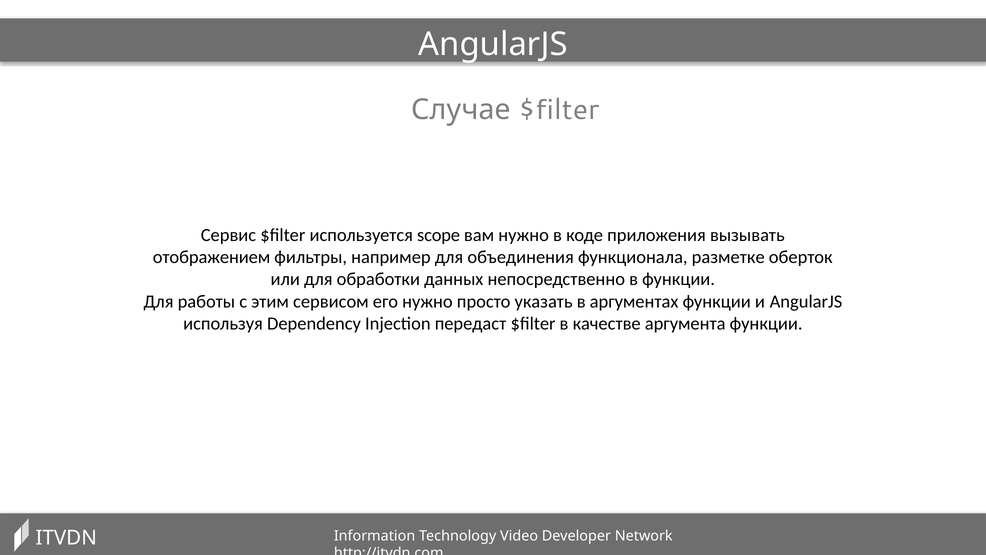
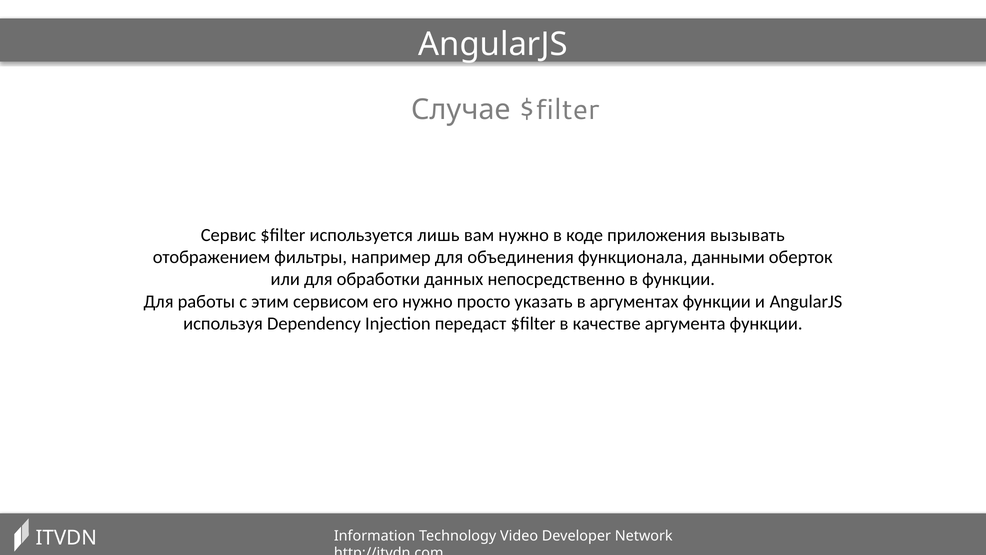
scope: scope -> лишь (438, 235)
разметке: разметке -> данными (728, 257)
